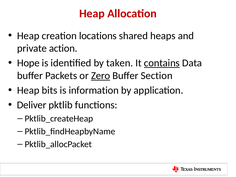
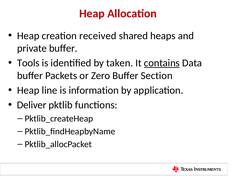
locations: locations -> received (98, 36)
private action: action -> buffer (63, 48)
Hope: Hope -> Tools (28, 63)
Zero underline: present -> none (101, 76)
bits: bits -> line (50, 90)
